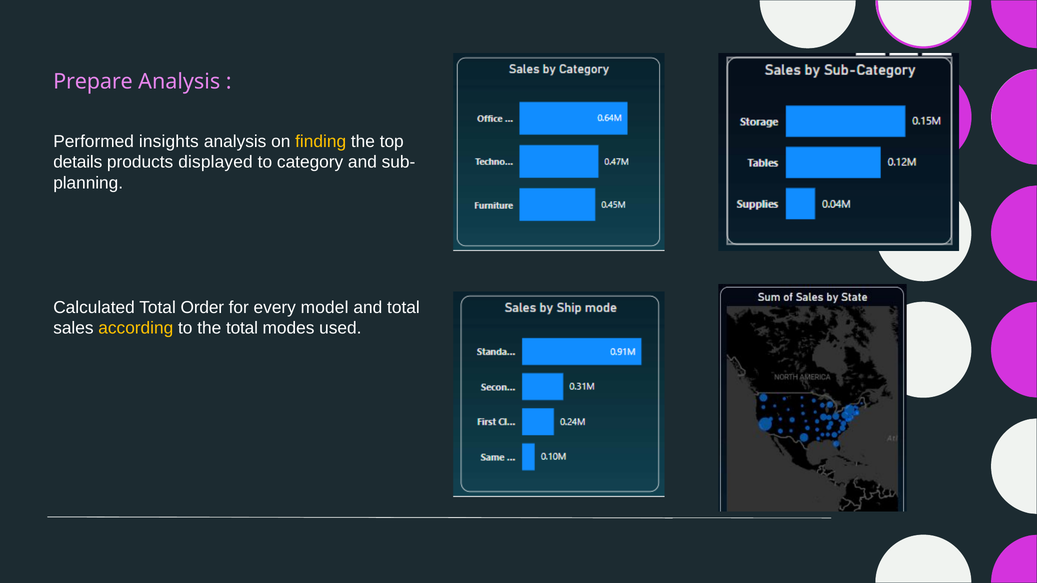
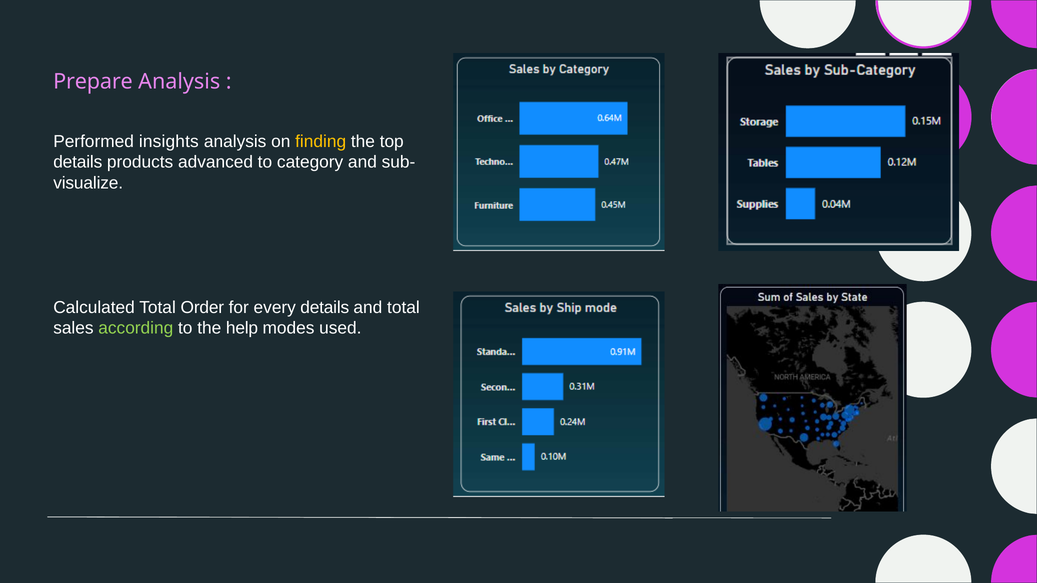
displayed: displayed -> advanced (216, 162)
planning: planning -> visualize (88, 183)
every model: model -> details (325, 308)
according colour: yellow -> light green (136, 328)
the total: total -> help (242, 328)
